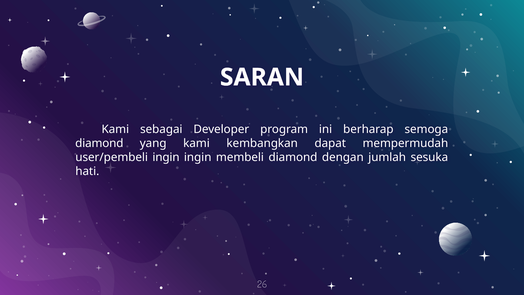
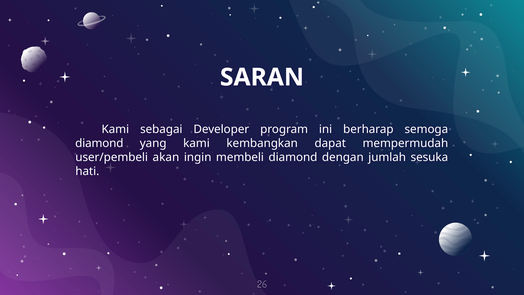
user/pembeli ingin: ingin -> akan (166, 157)
